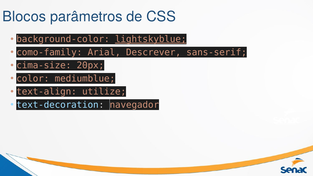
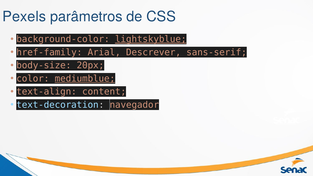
Blocos: Blocos -> Pexels (24, 17)
como-family: como-family -> href-family (49, 52)
cima-size: cima-size -> body-size (44, 65)
mediumblue underline: none -> present (85, 79)
utilize: utilize -> content (104, 92)
